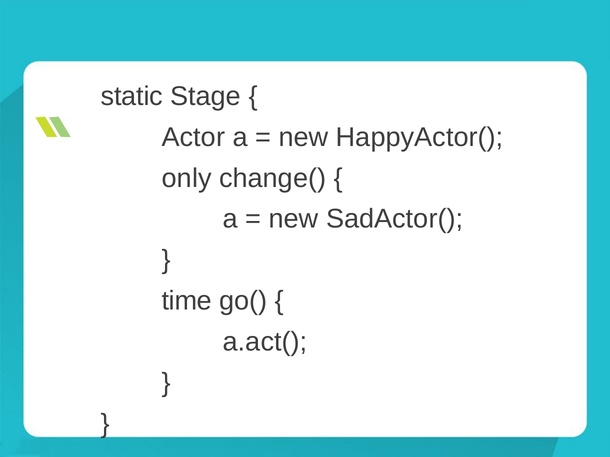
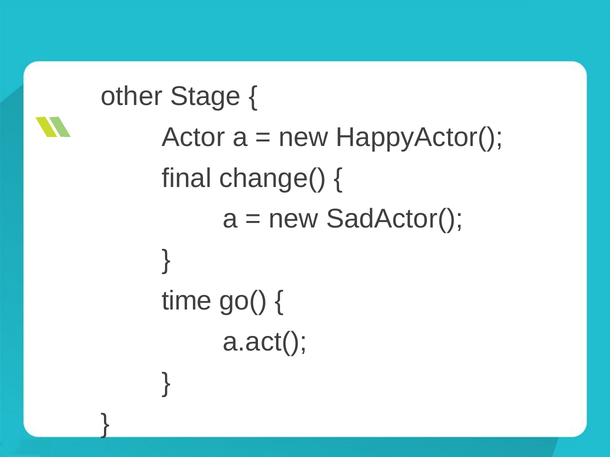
static: static -> other (132, 96)
only: only -> final (187, 178)
